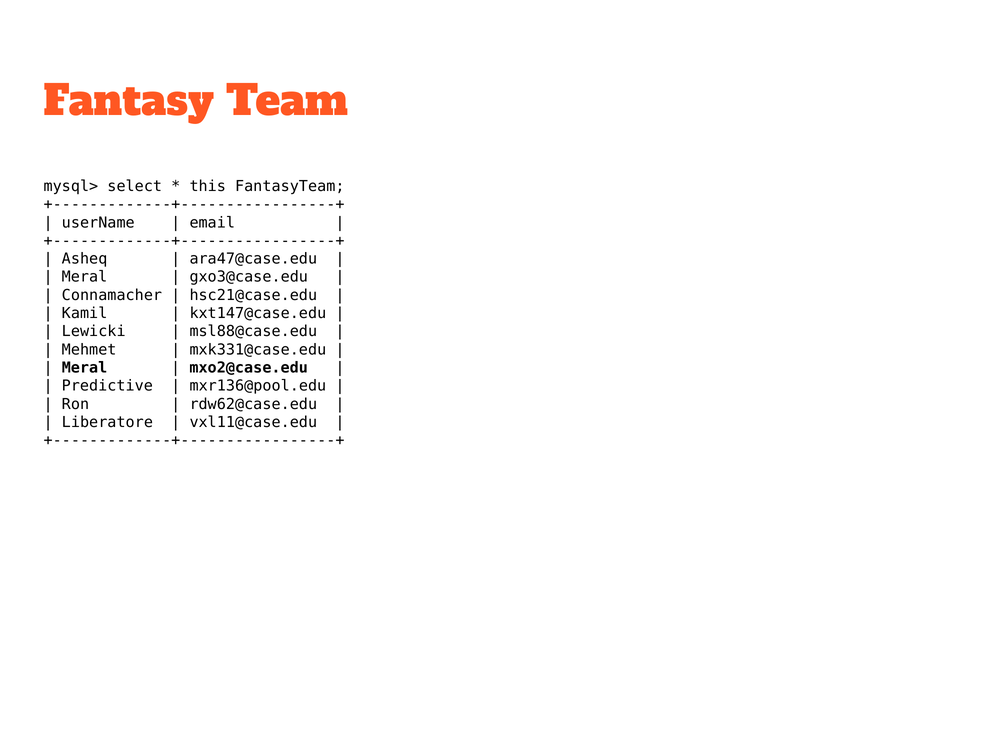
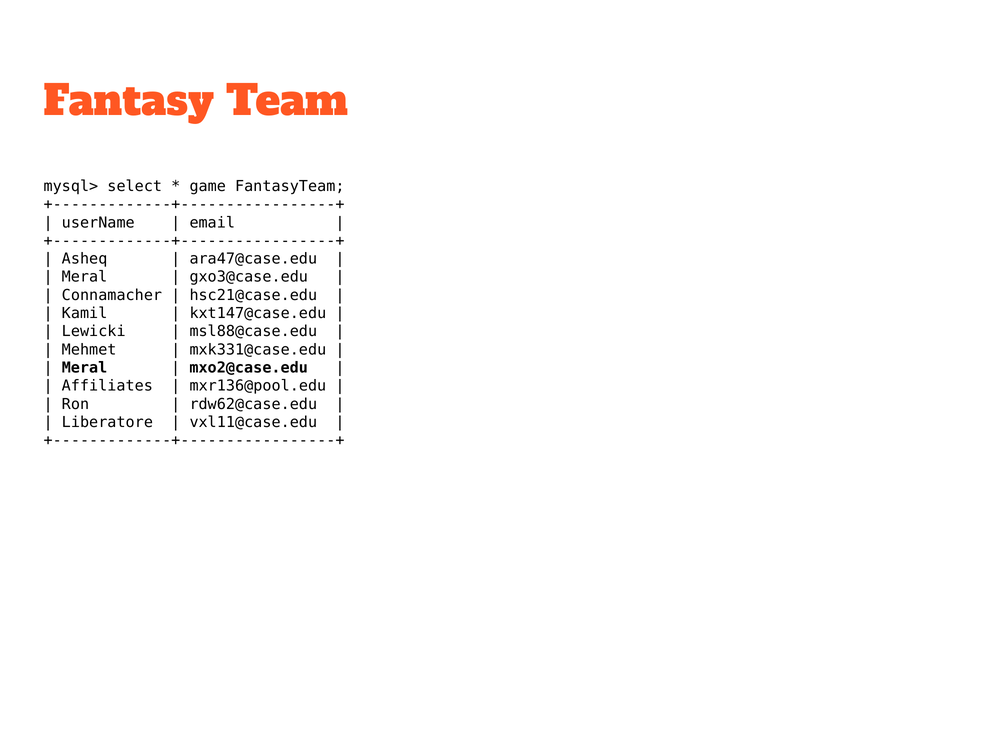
this: this -> game (208, 186)
Predictive: Predictive -> Affiliates (107, 386)
